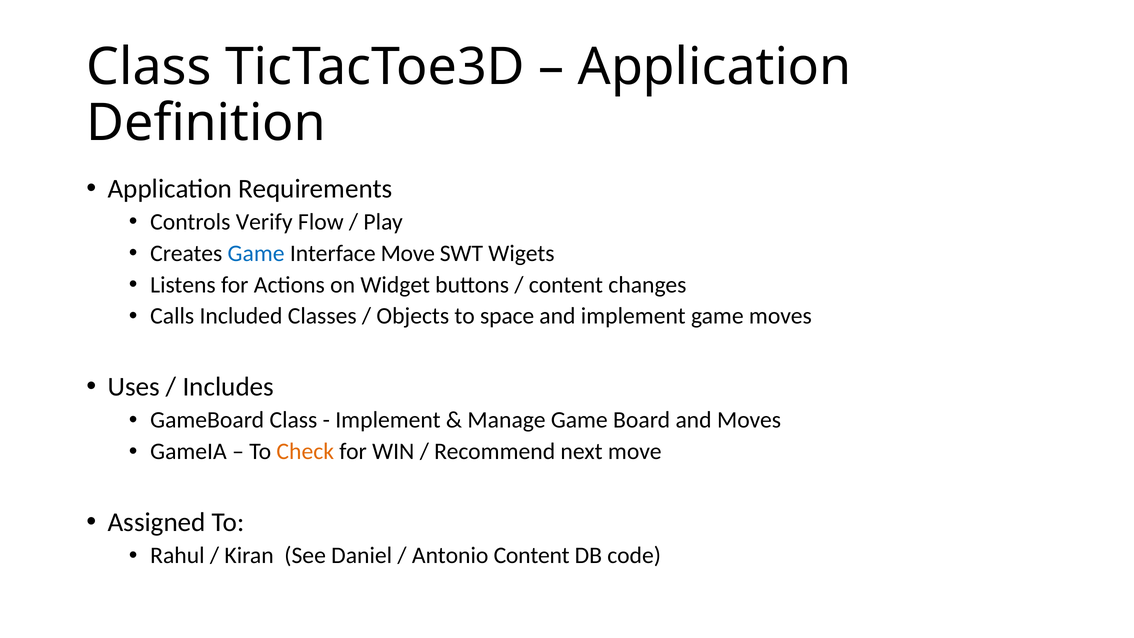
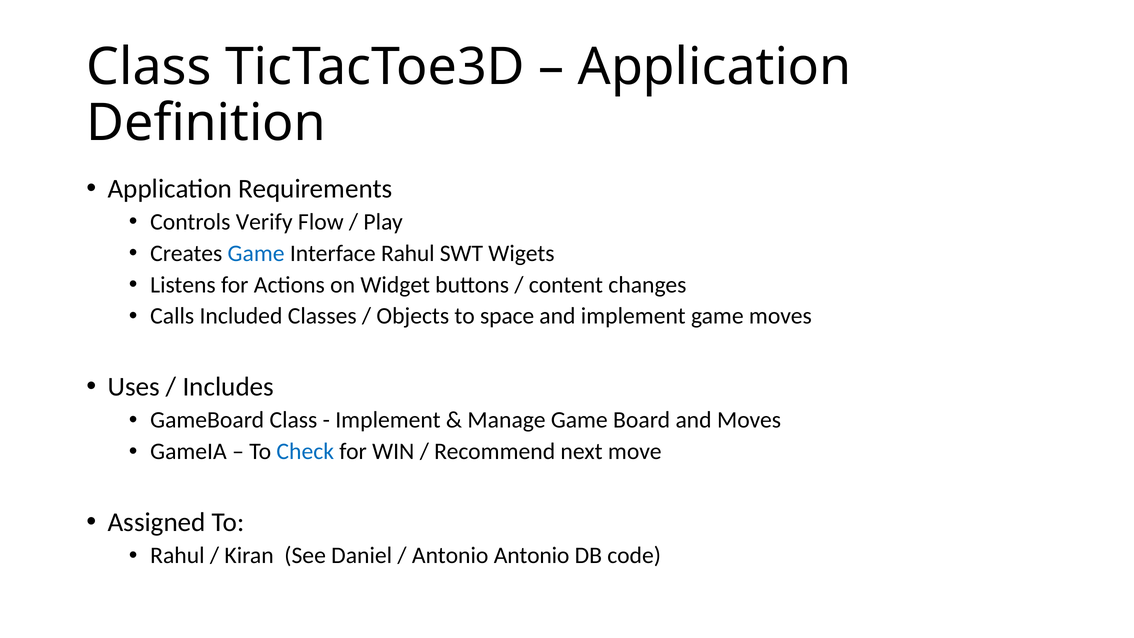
Interface Move: Move -> Rahul (408, 253)
Check colour: orange -> blue (305, 451)
Antonio Content: Content -> Antonio (532, 555)
